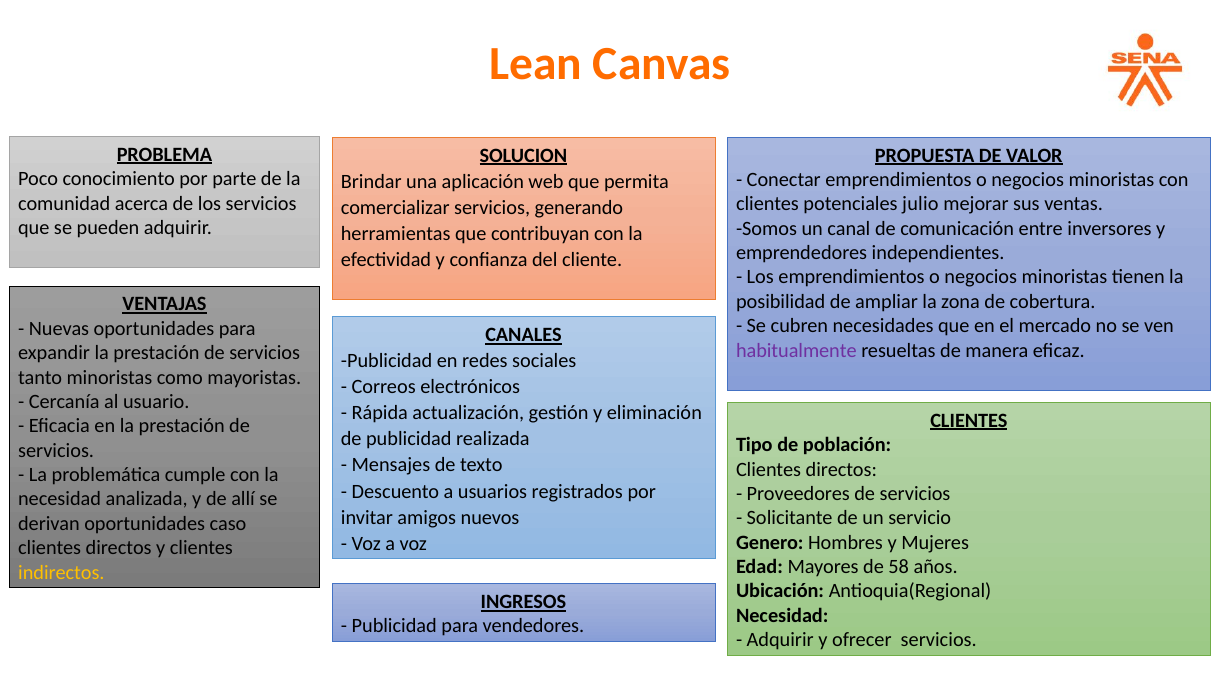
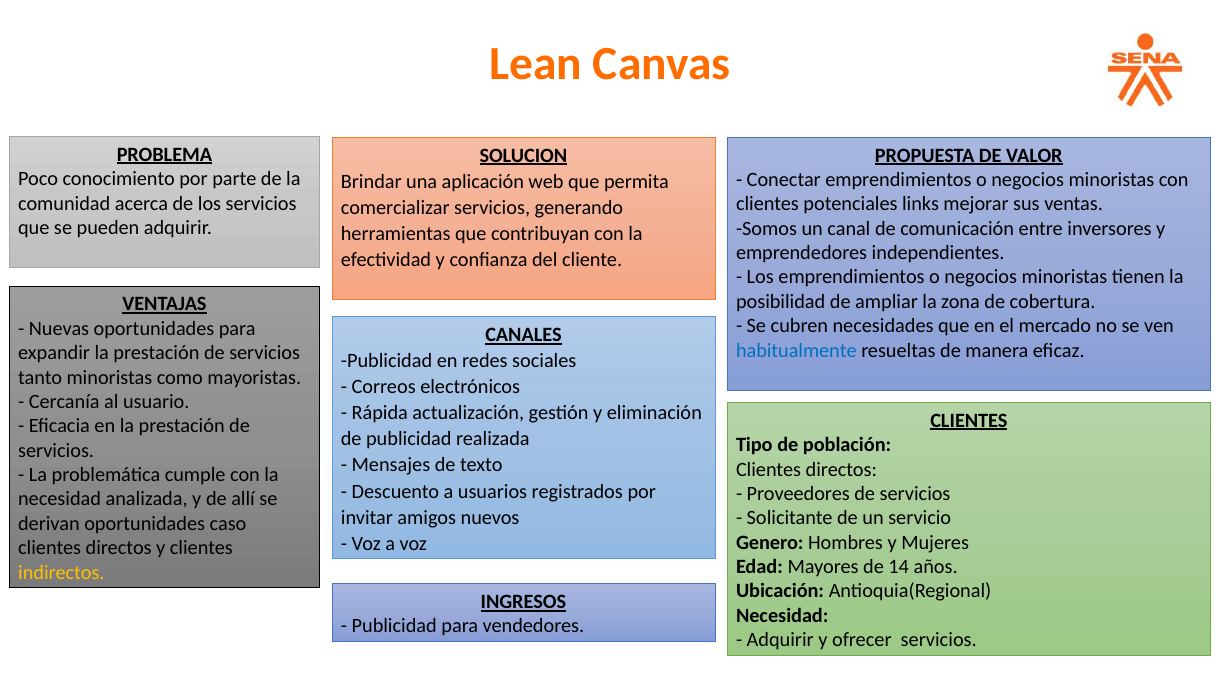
julio: julio -> links (921, 204)
habitualmente colour: purple -> blue (796, 351)
58: 58 -> 14 (899, 567)
